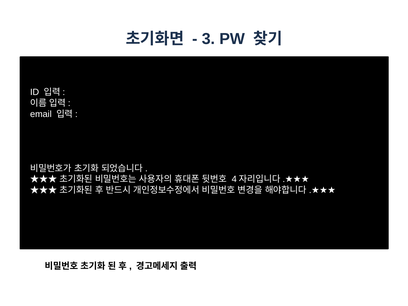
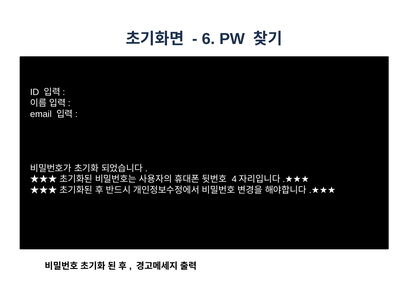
3: 3 -> 6 (208, 39)
